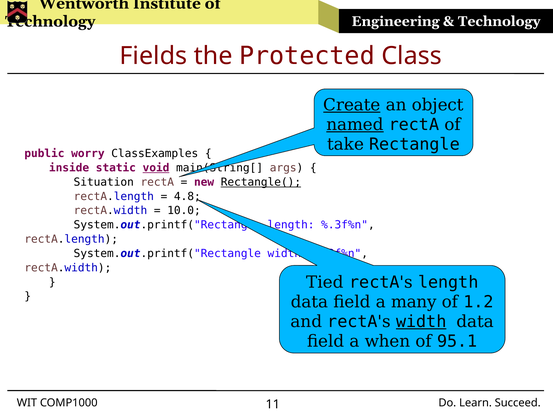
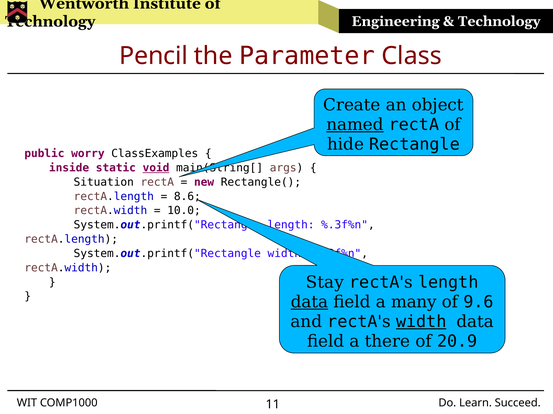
Fields: Fields -> Pencil (154, 56)
Protected: Protected -> Parameter (307, 56)
Create underline: present -> none (352, 105)
take: take -> hide (346, 144)
Rectangle( underline: present -> none (261, 182)
4.8: 4.8 -> 8.6 (187, 197)
Tied: Tied -> Stay (325, 283)
data underline: none -> present (309, 303)
1.2: 1.2 -> 9.6 (479, 303)
when: when -> there (387, 342)
95.1: 95.1 -> 20.9 (457, 342)
